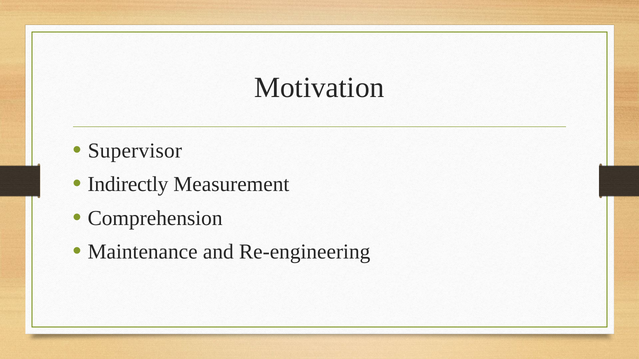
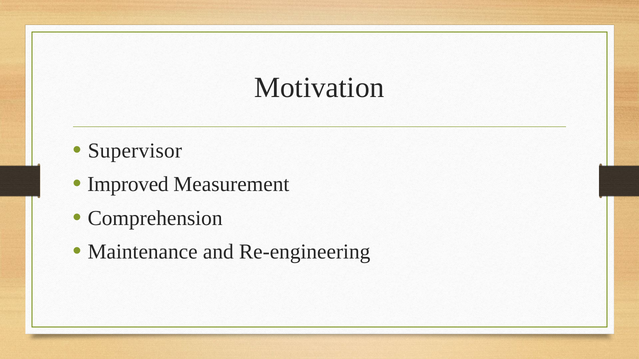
Indirectly: Indirectly -> Improved (128, 185)
